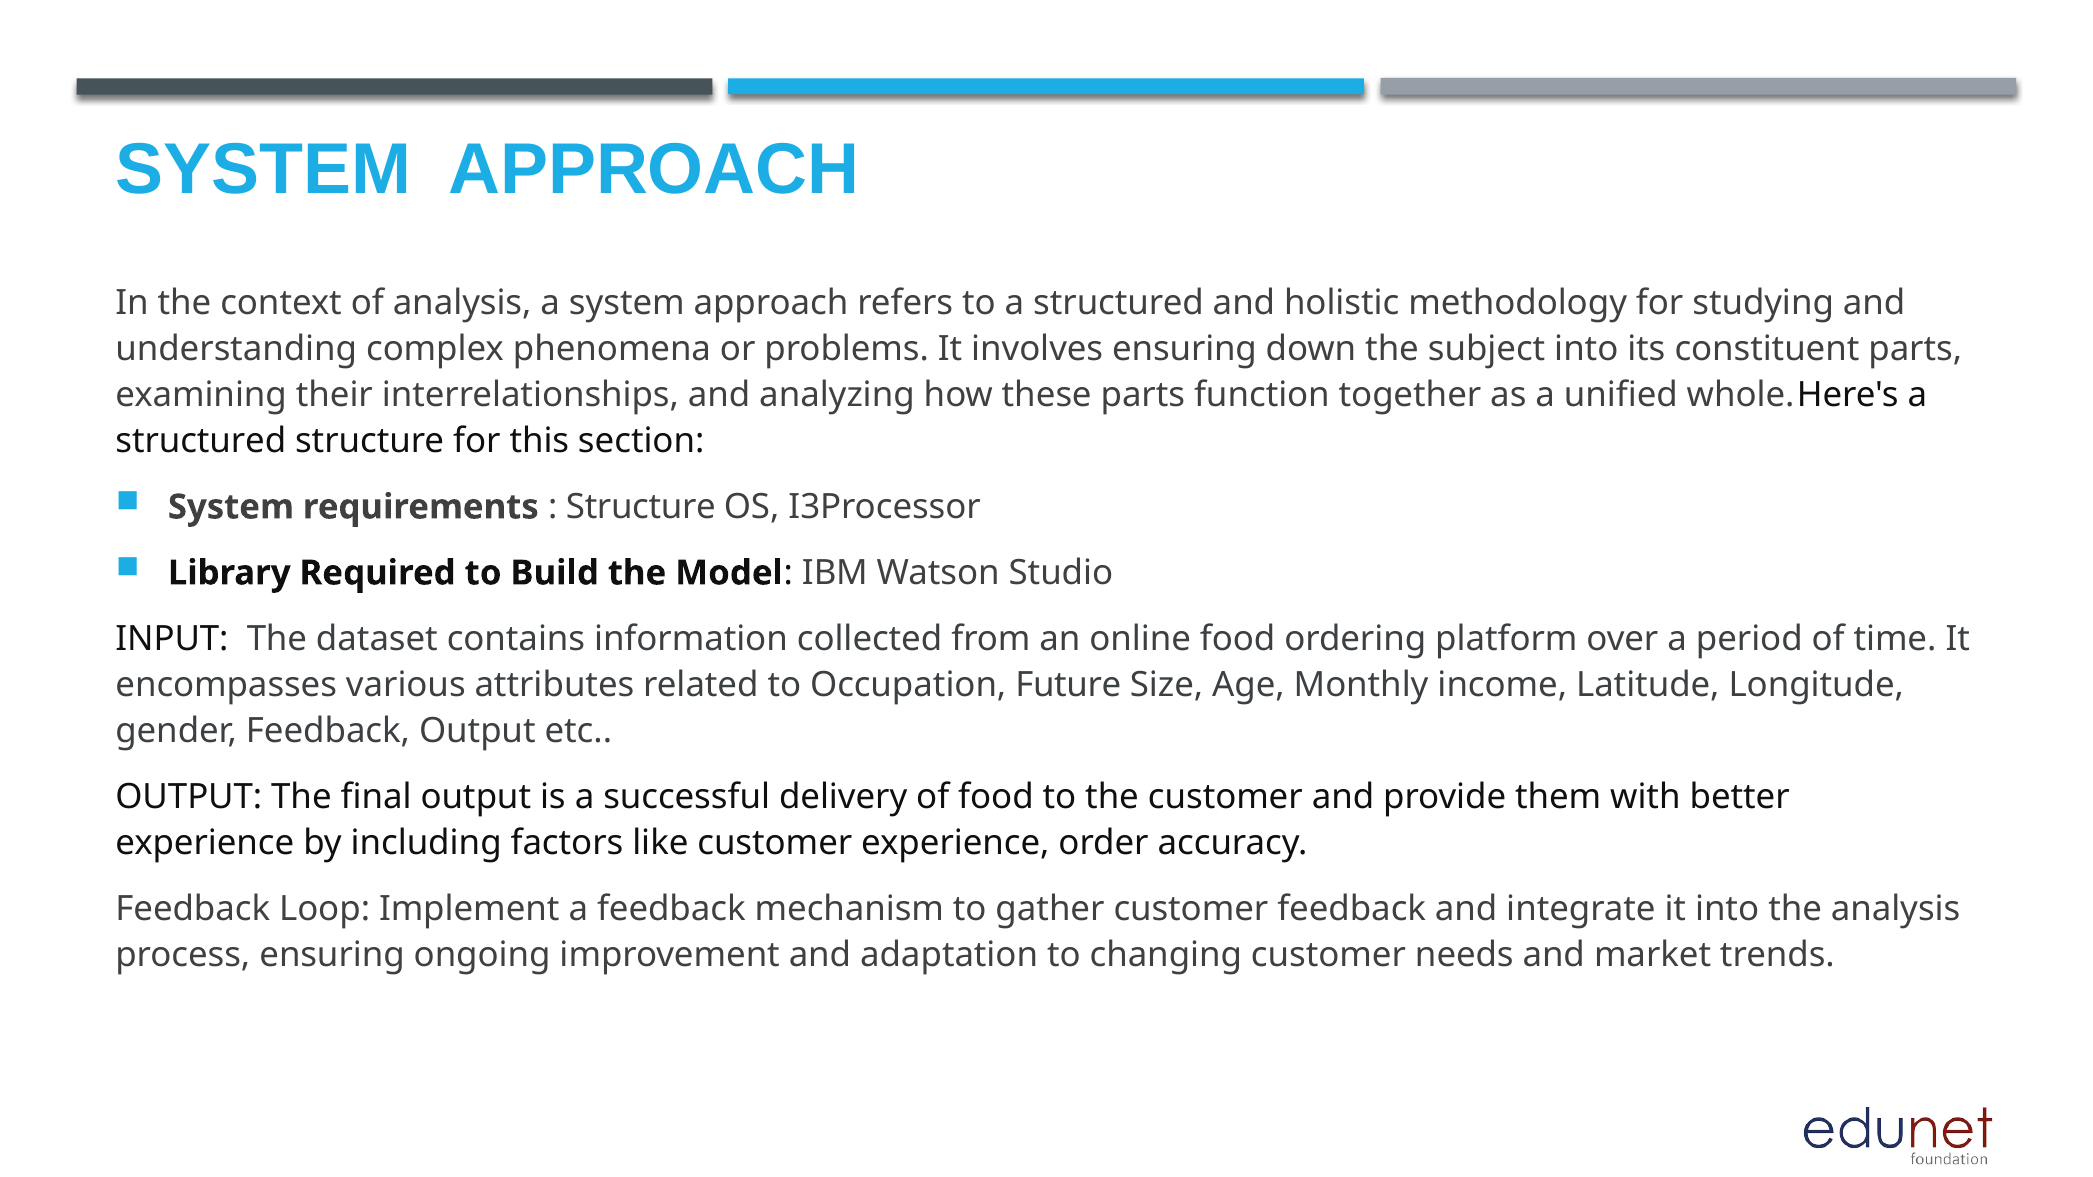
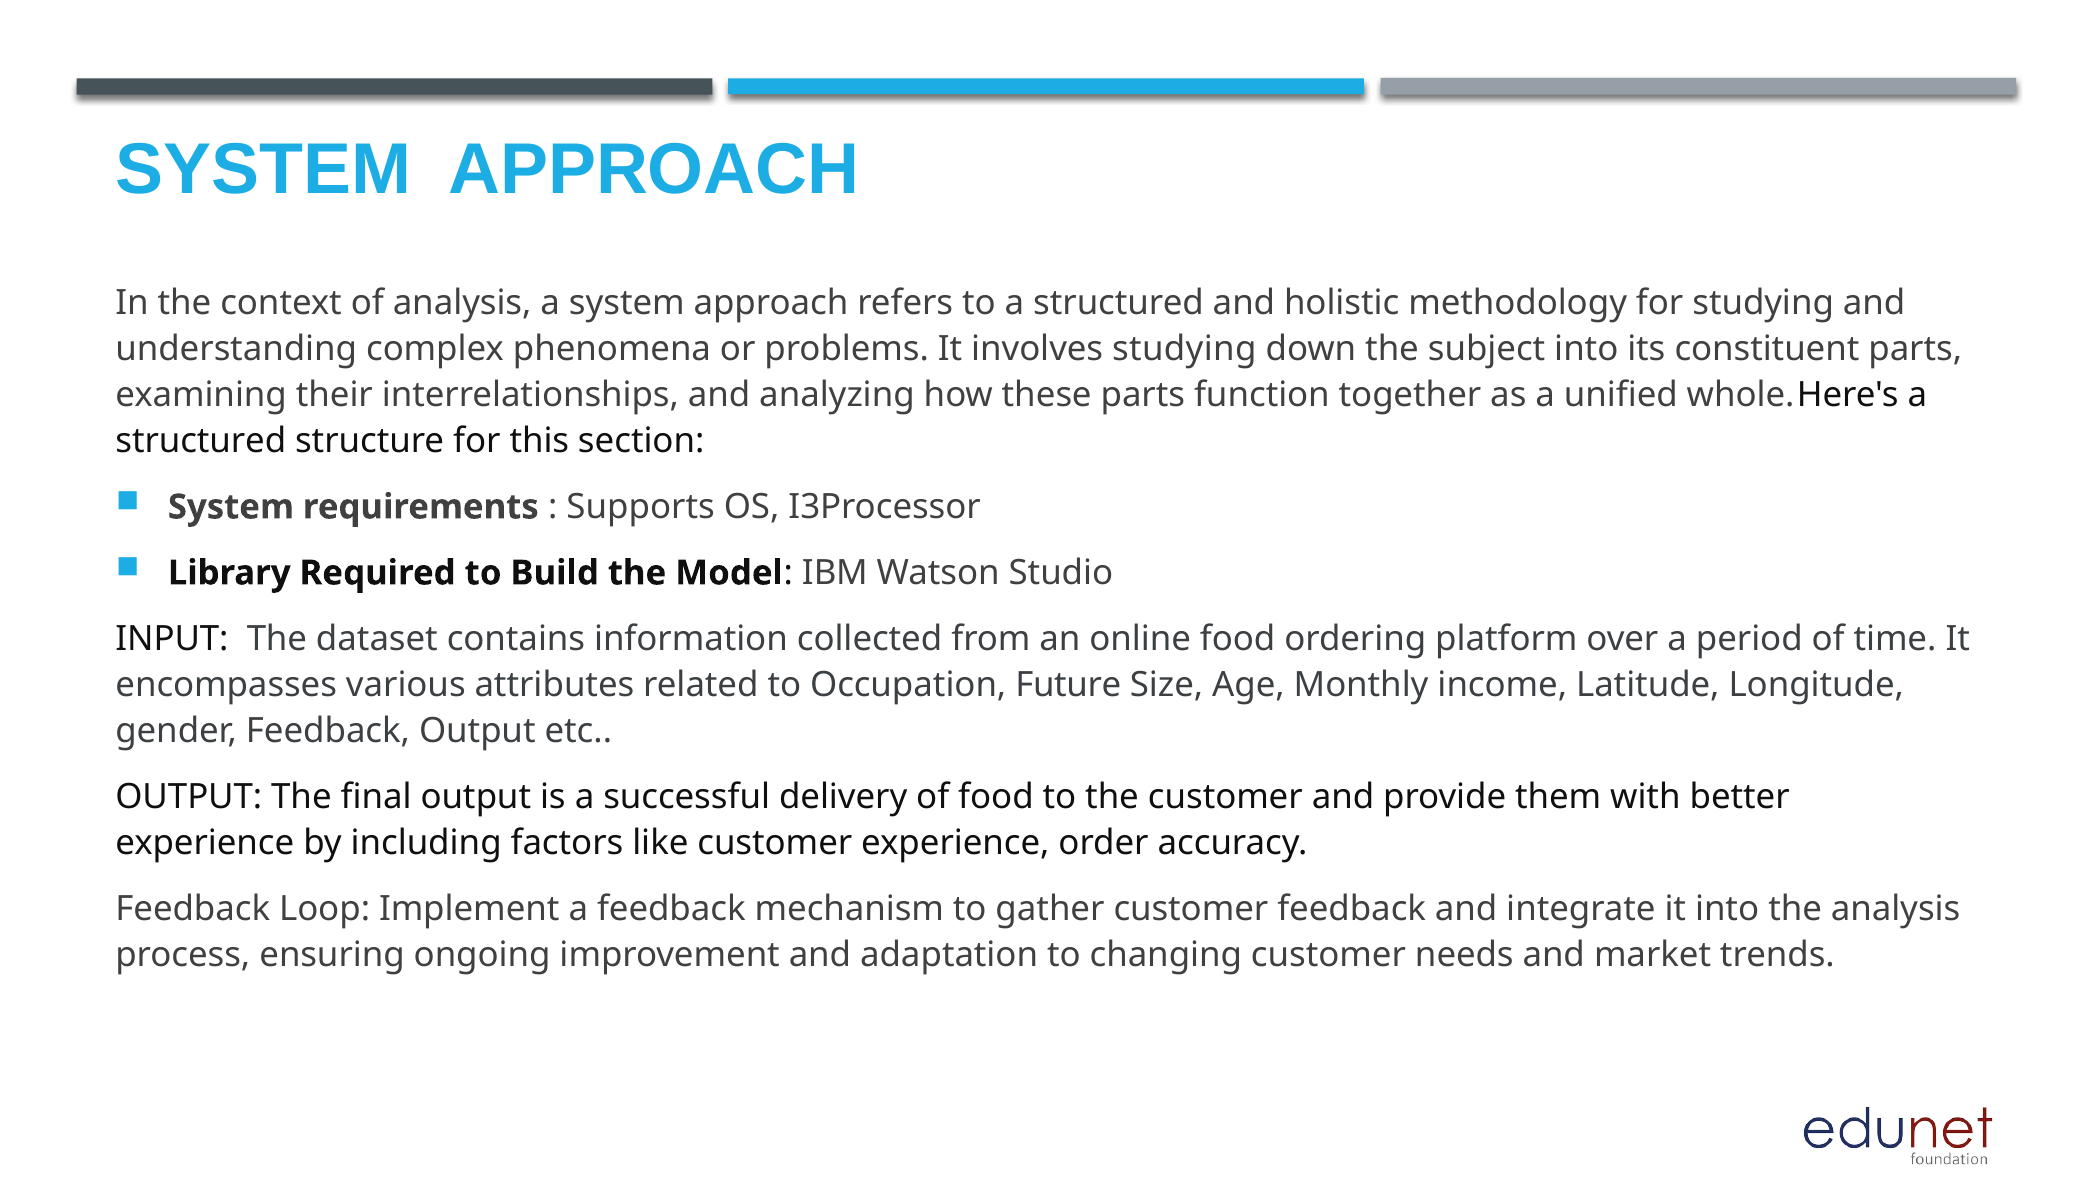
involves ensuring: ensuring -> studying (1184, 349)
Structure: Structure -> Supports (641, 507)
